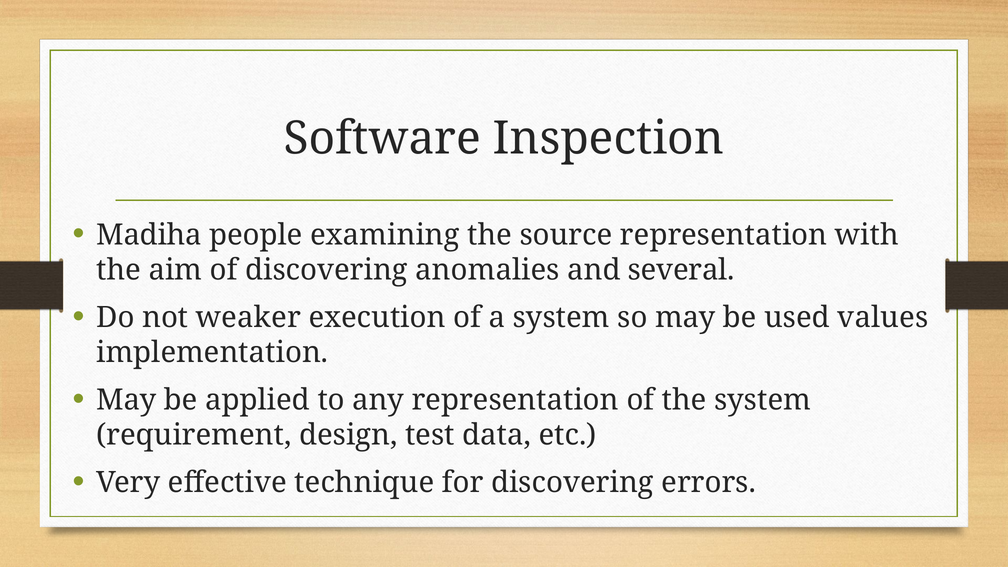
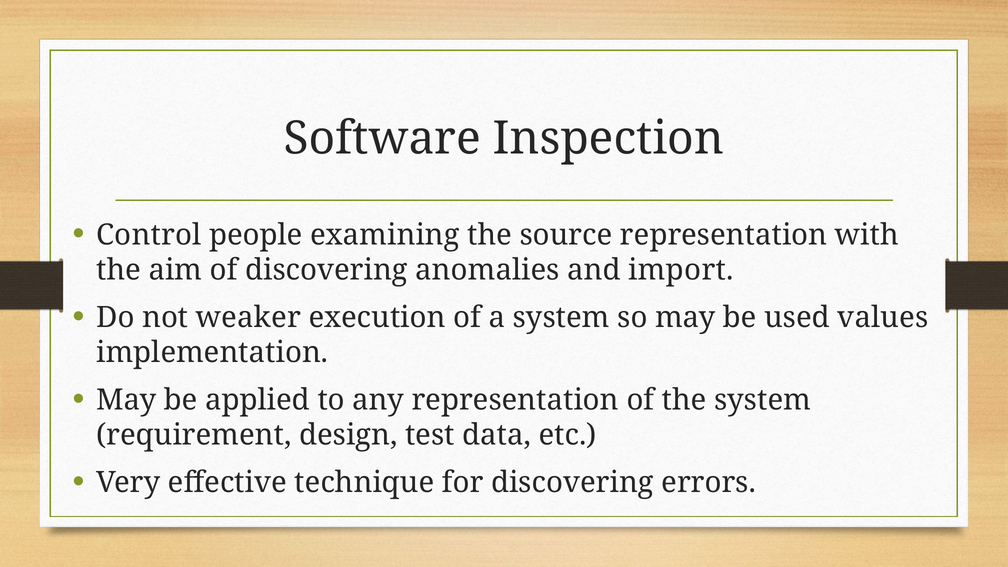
Madiha: Madiha -> Control (149, 235)
several: several -> import (681, 270)
